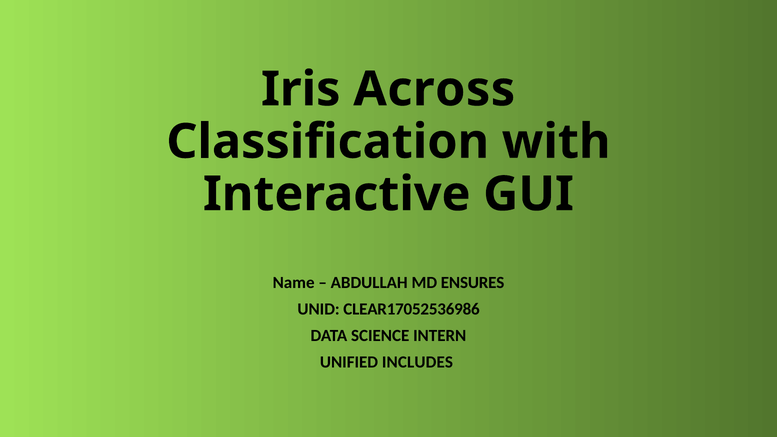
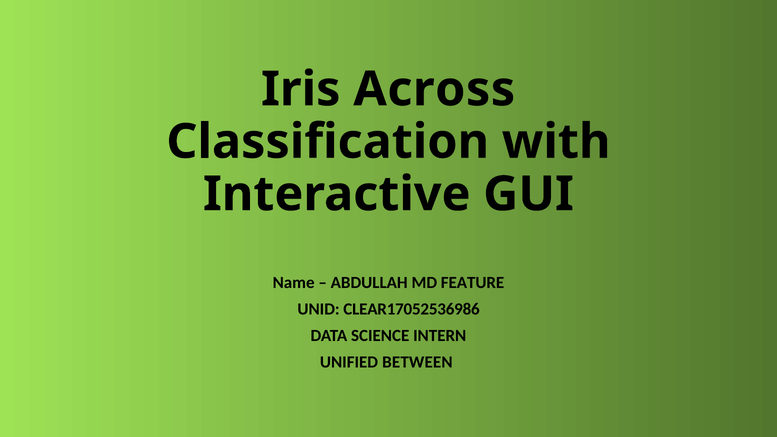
ENSURES: ENSURES -> FEATURE (473, 283)
INCLUDES: INCLUDES -> BETWEEN (417, 362)
